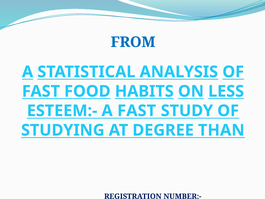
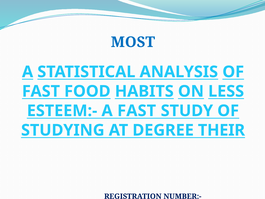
FROM: FROM -> MOST (133, 42)
THAN: THAN -> THEIR (221, 130)
